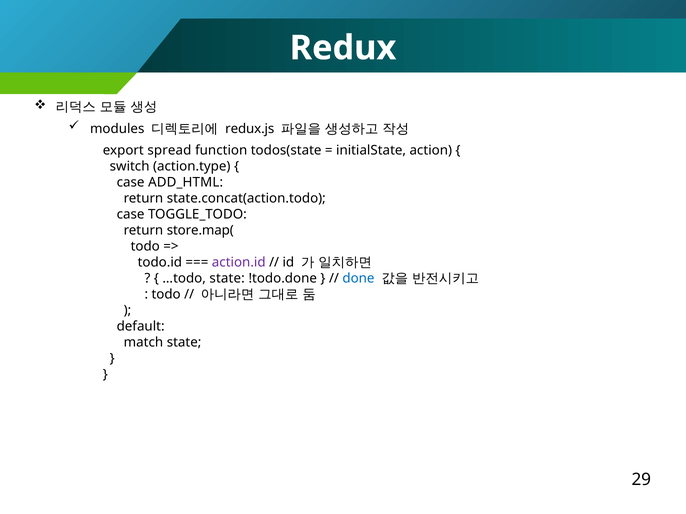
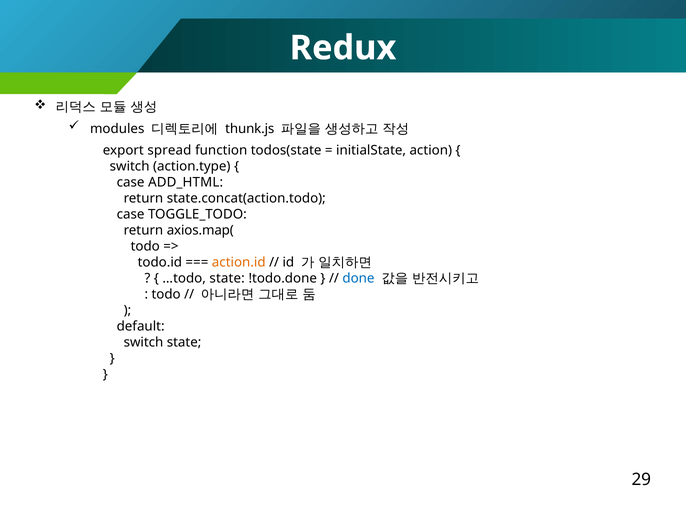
redux.js: redux.js -> thunk.js (250, 129)
store.map(: store.map( -> axios.map( (200, 231)
action.id colour: purple -> orange (239, 263)
match: match -> switch (143, 343)
